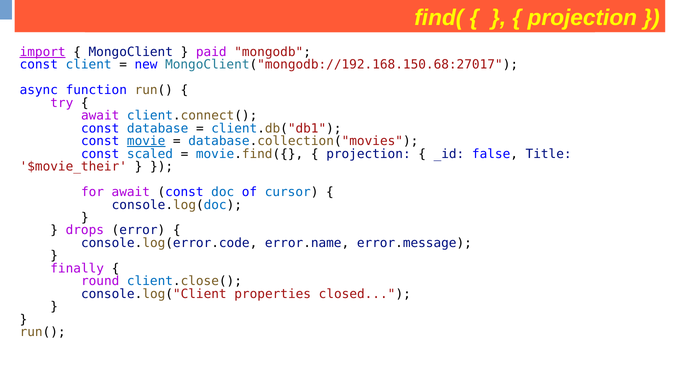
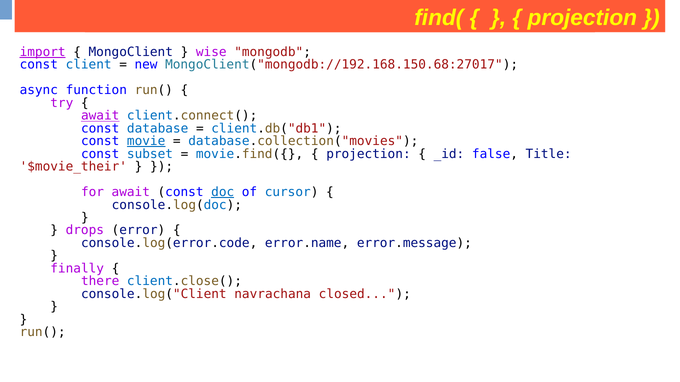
paid: paid -> wise (211, 52)
await underline: none -> present (100, 116)
scaled: scaled -> subset (150, 154)
doc underline: none -> present (223, 192)
round: round -> there (100, 282)
properties: properties -> navrachana (273, 294)
